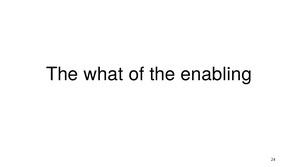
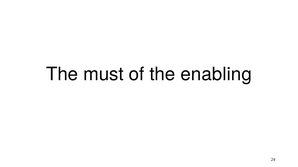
what: what -> must (103, 74)
